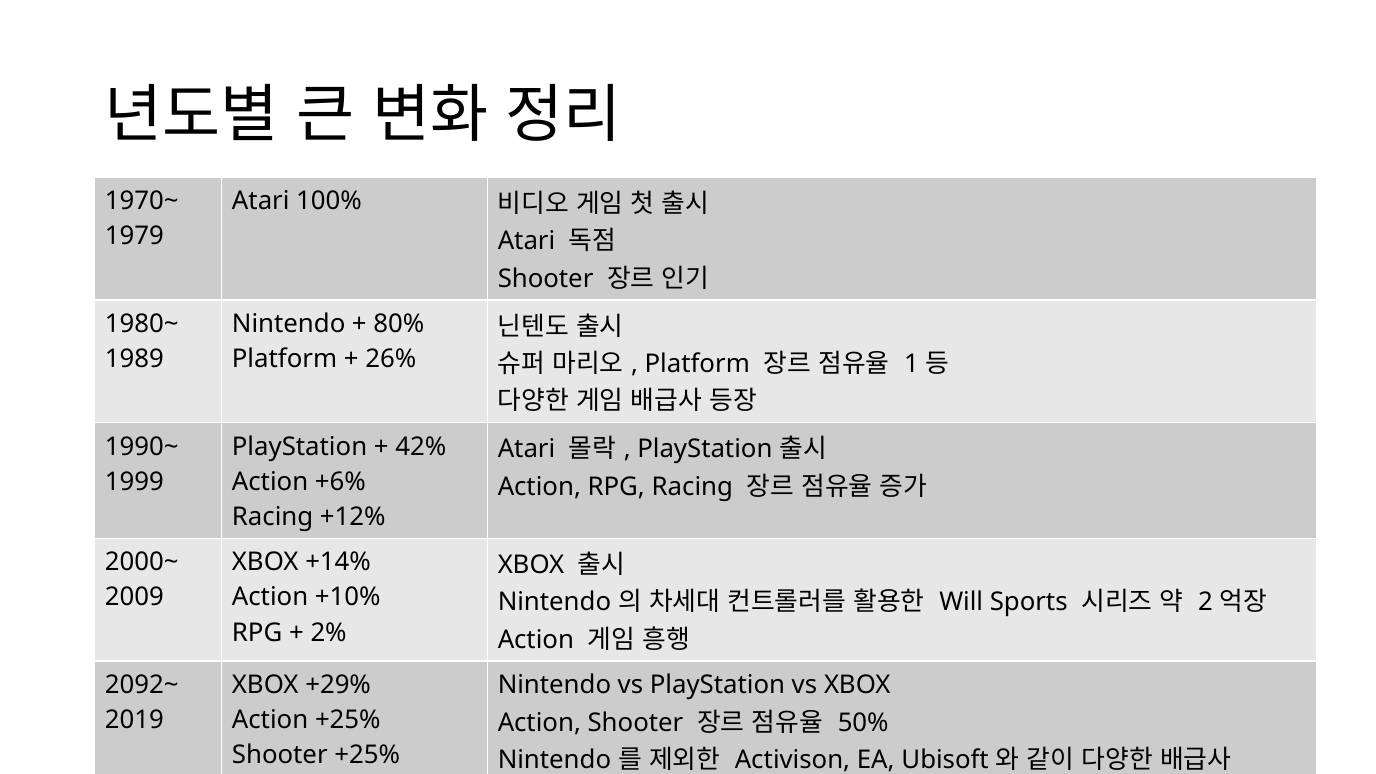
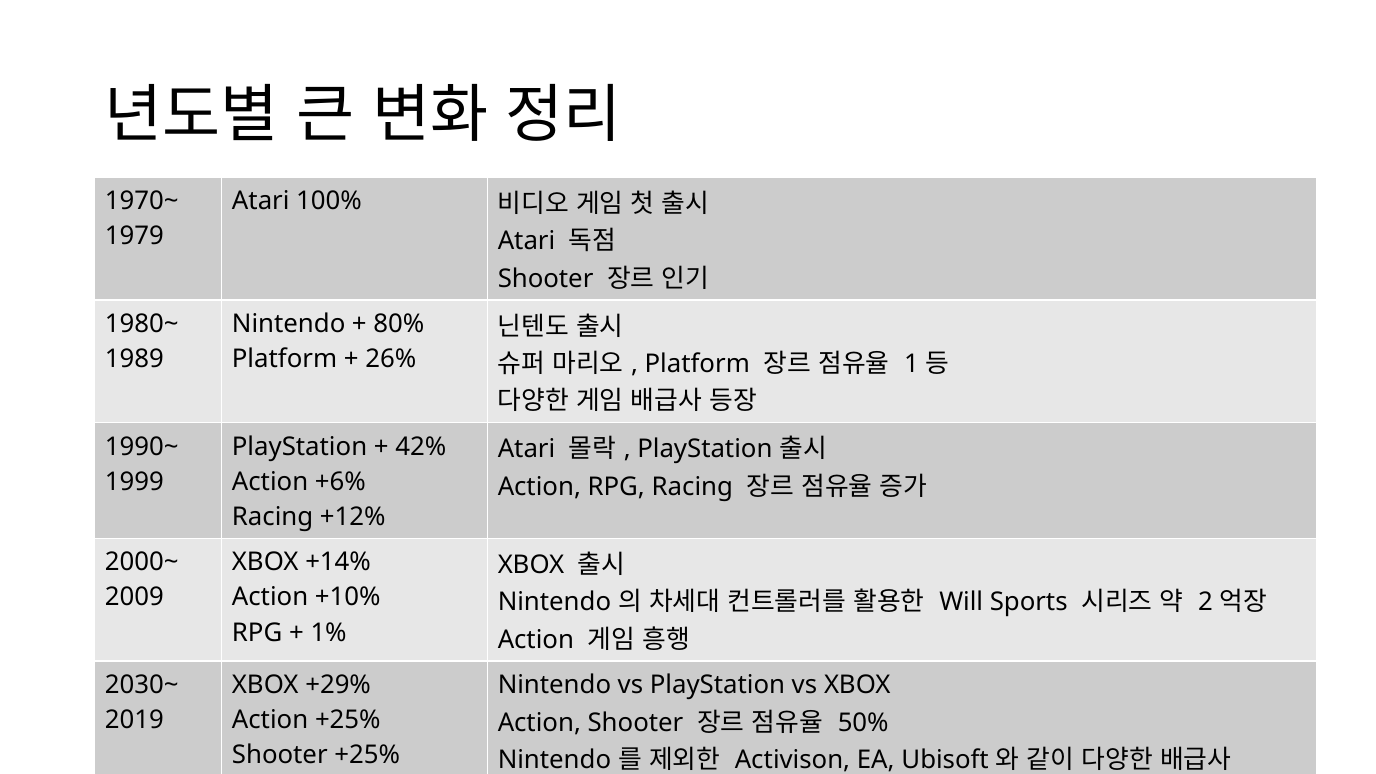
2%: 2% -> 1% (329, 632)
2092~: 2092~ -> 2030~ (142, 685)
